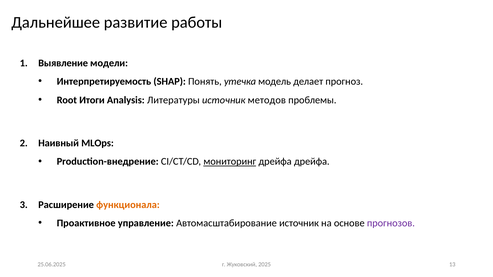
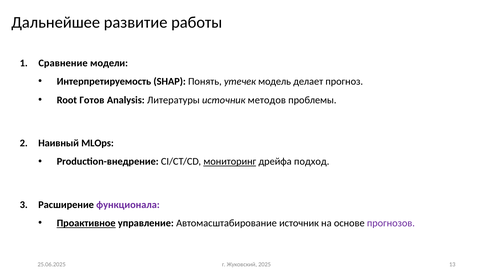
Выявление: Выявление -> Сравнение (63, 63)
утечка: утечка -> утечек (240, 82)
Итоги: Итоги -> Готов (92, 100)
дрейфа дрейфа: дрейфа -> подход (312, 162)
функционала colour: orange -> purple (128, 205)
Проактивное underline: none -> present (86, 223)
